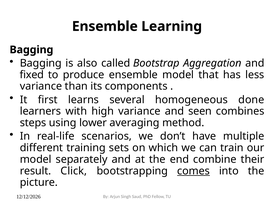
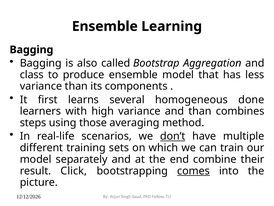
fixed: fixed -> class (32, 75)
and seen: seen -> than (200, 111)
lower: lower -> those (93, 123)
don’t underline: none -> present (173, 136)
